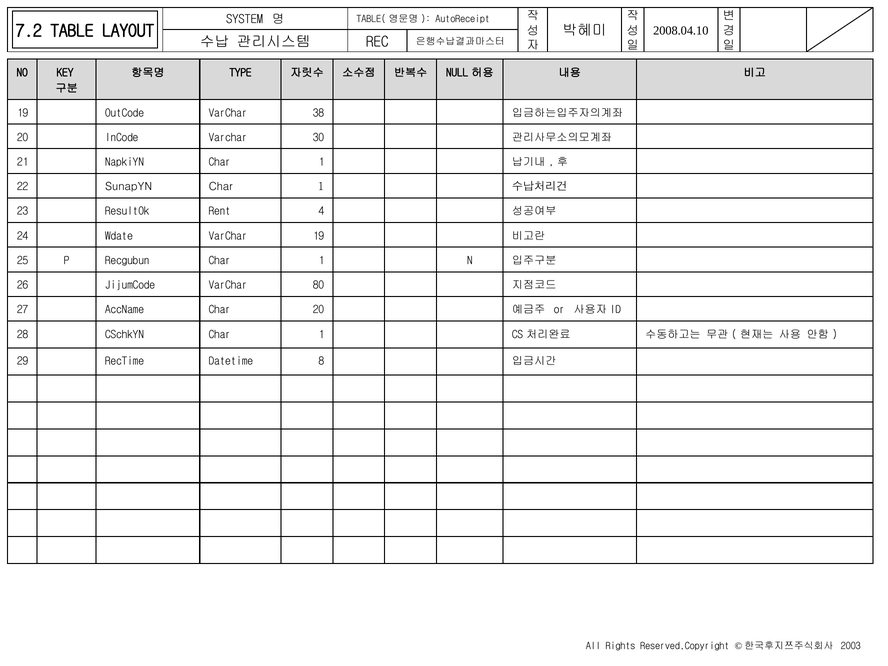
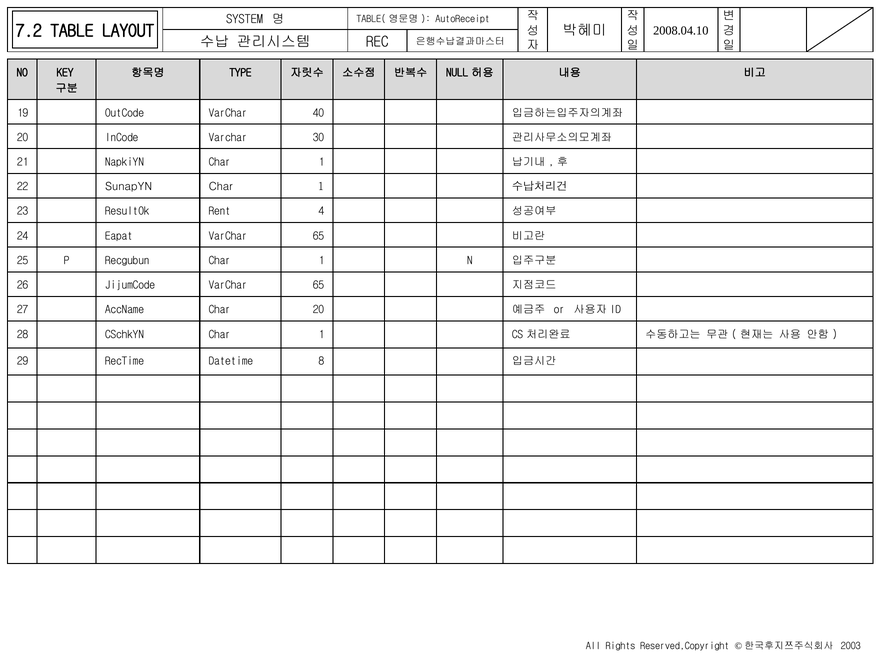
38: 38 -> 40 (319, 113)
Wdate: Wdate -> Eapat (119, 236)
19: 19 -> 65 (319, 236)
JijumCode VarChar 80: 80 -> 65 (319, 285)
